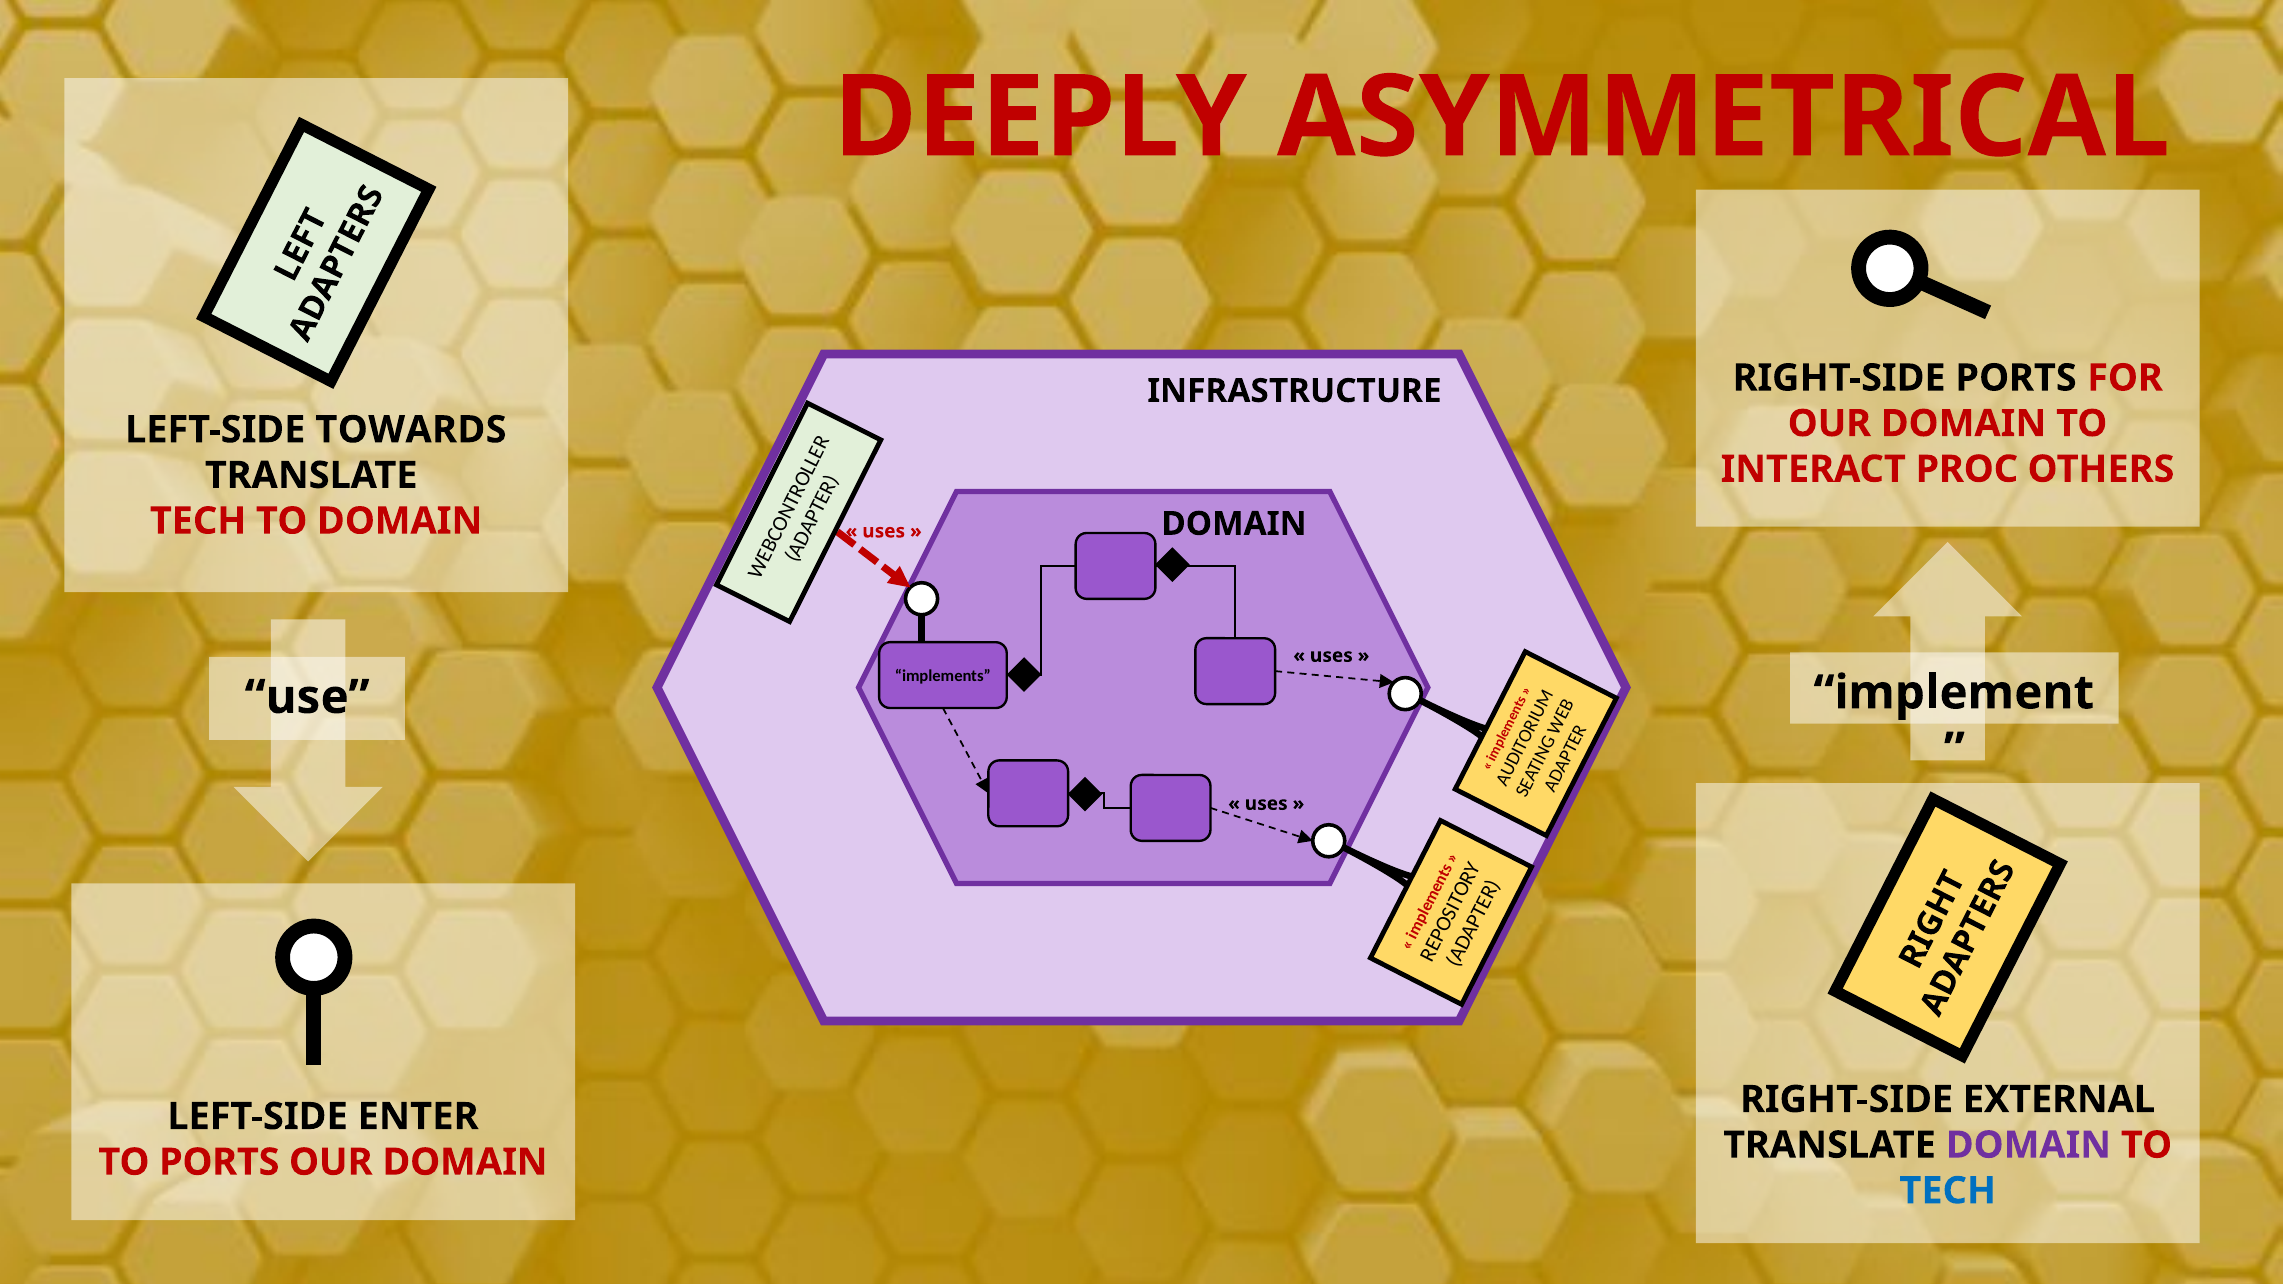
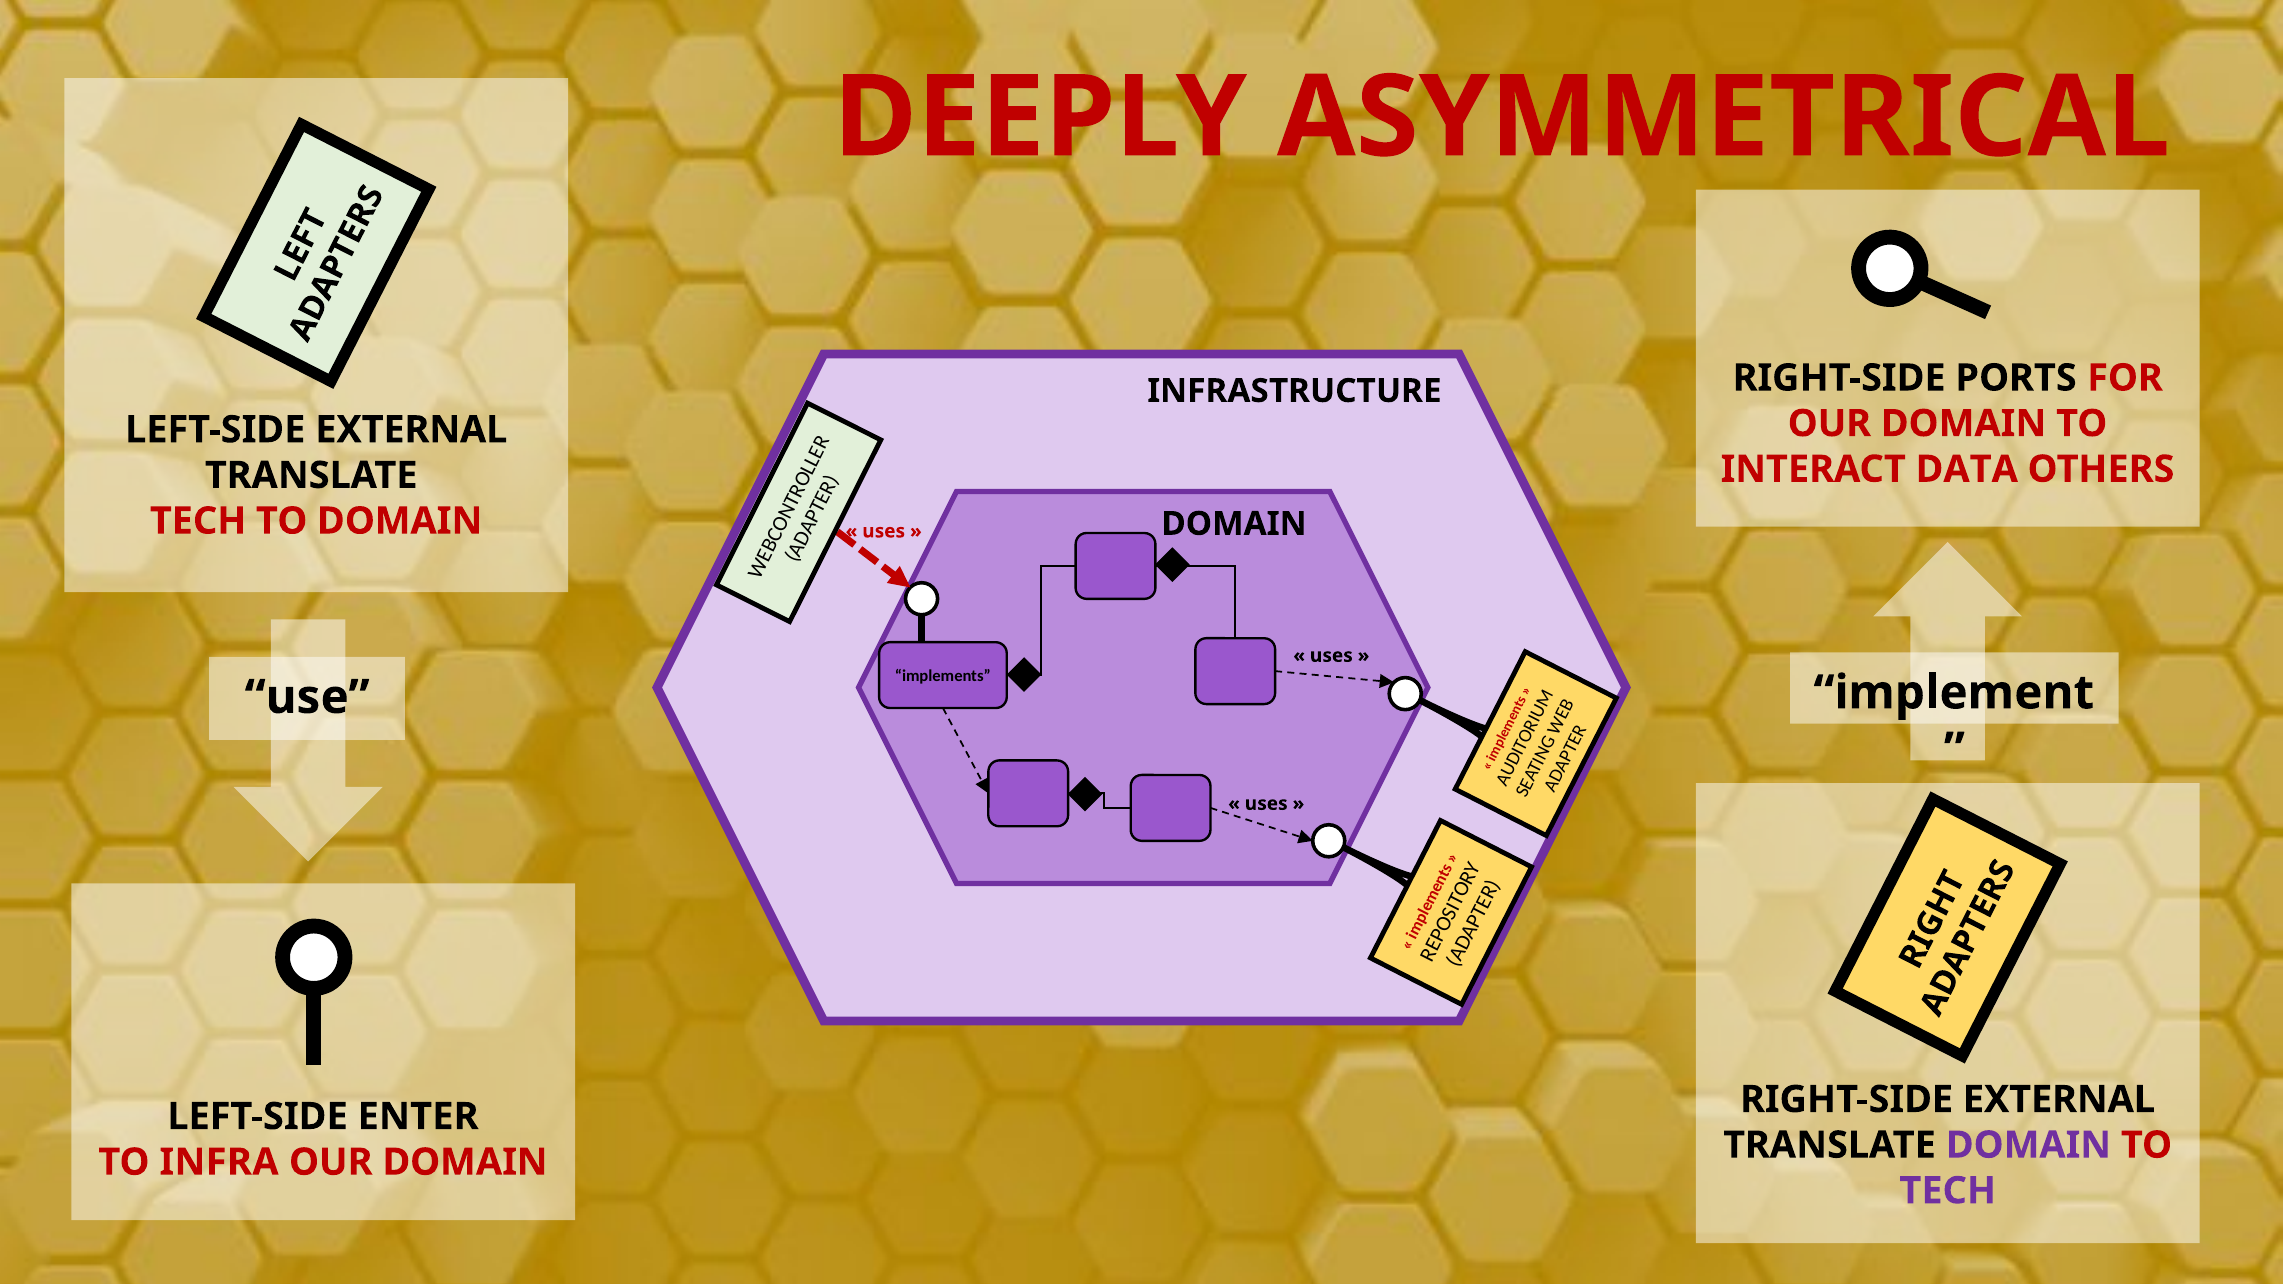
LEFT-SIDE TOWARDS: TOWARDS -> EXTERNAL (411, 430)
PROC: PROC -> DATA (1967, 469)
TO PORTS: PORTS -> INFRA (219, 1162)
TECH colour: blue -> purple (1948, 1191)
